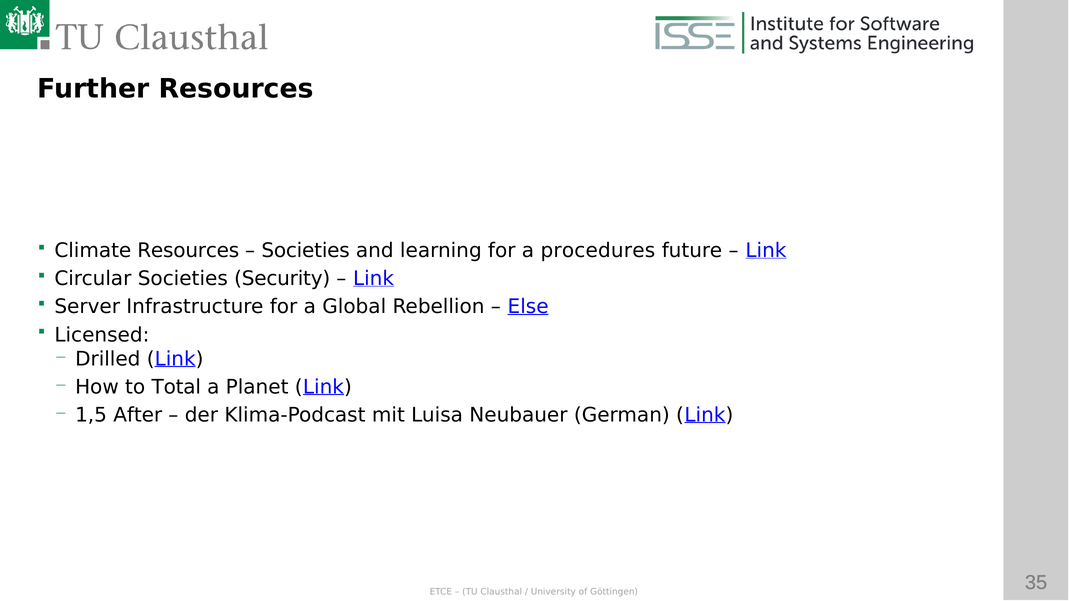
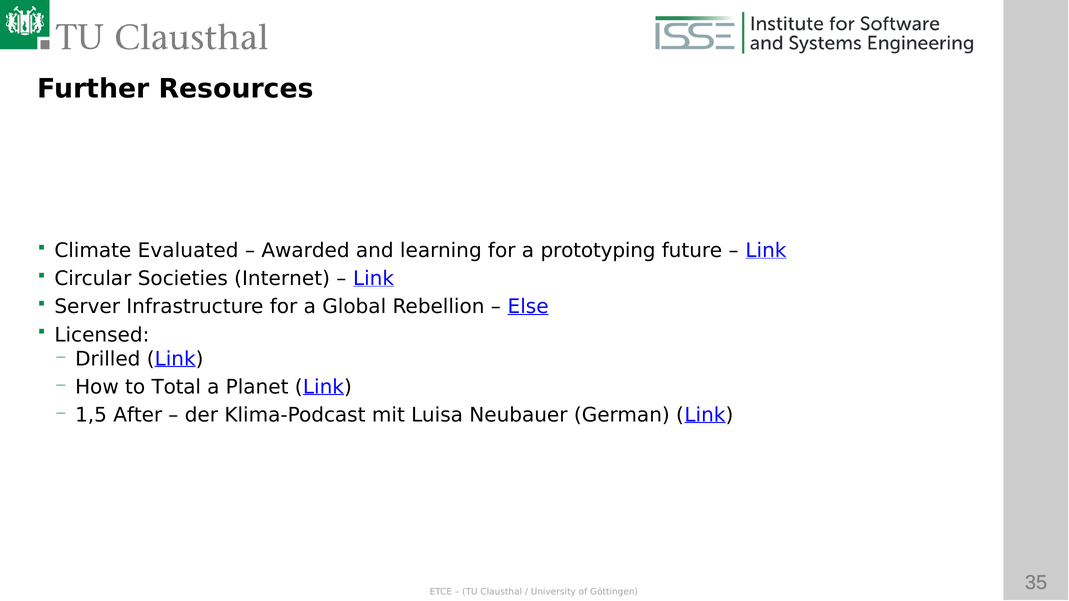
Climate Resources: Resources -> Evaluated (188, 251)
Societies: Societies -> Awarded (305, 251)
procedures: procedures -> prototyping (598, 251)
Security: Security -> Internet (282, 279)
